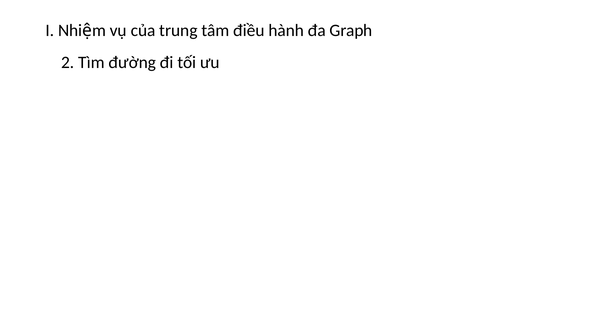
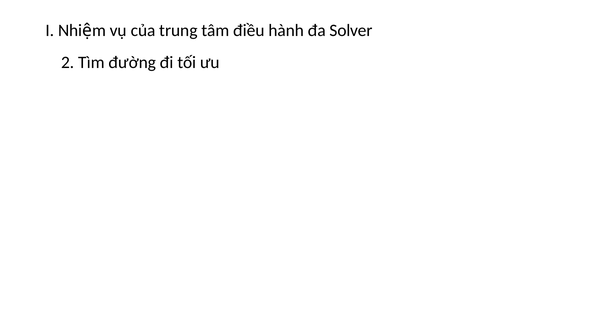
Graph: Graph -> Solver (351, 30)
